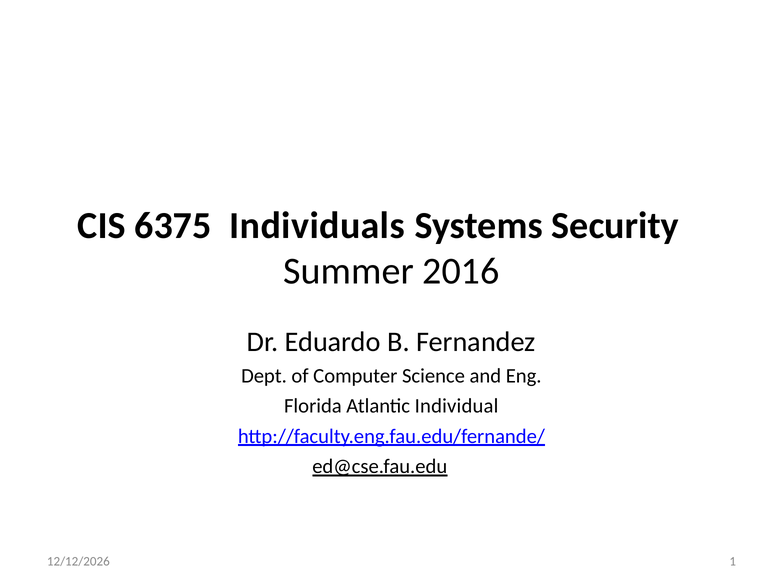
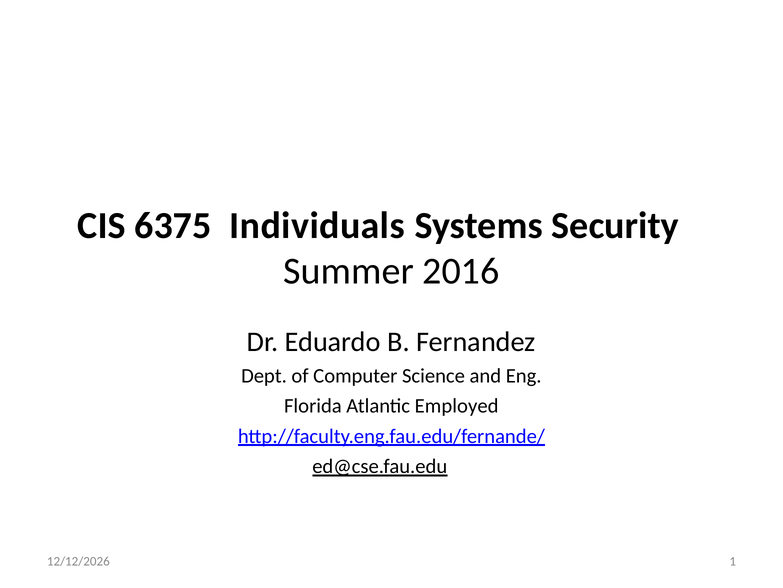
Individual: Individual -> Employed (457, 406)
